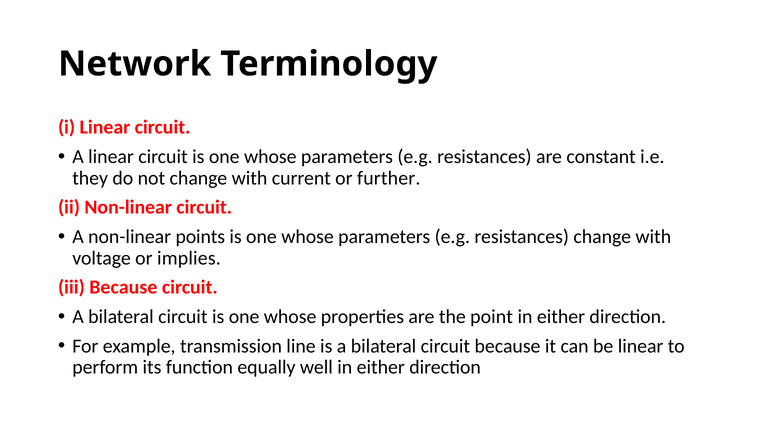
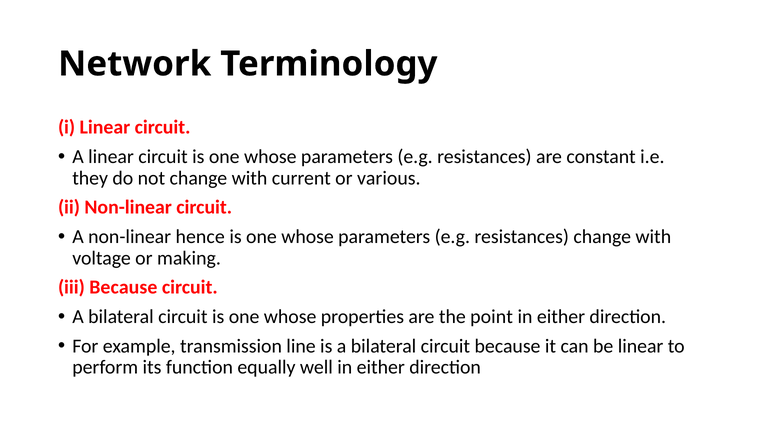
further: further -> various (389, 178)
points: points -> hence (200, 237)
implies: implies -> making (189, 258)
